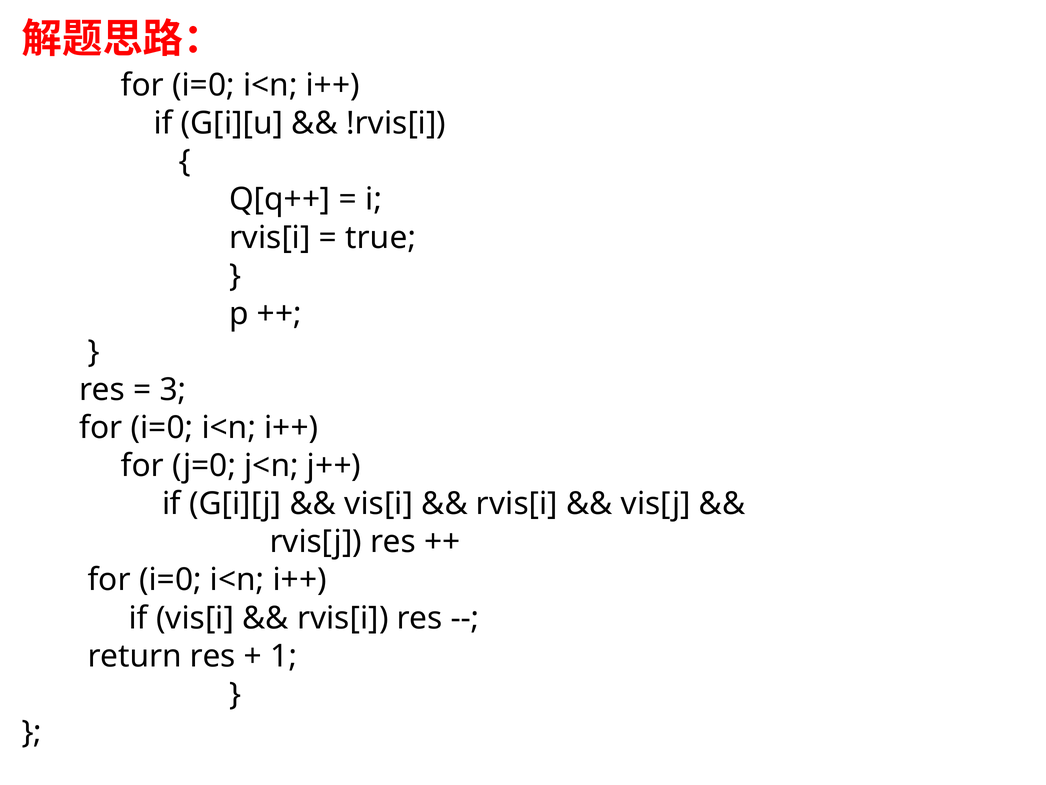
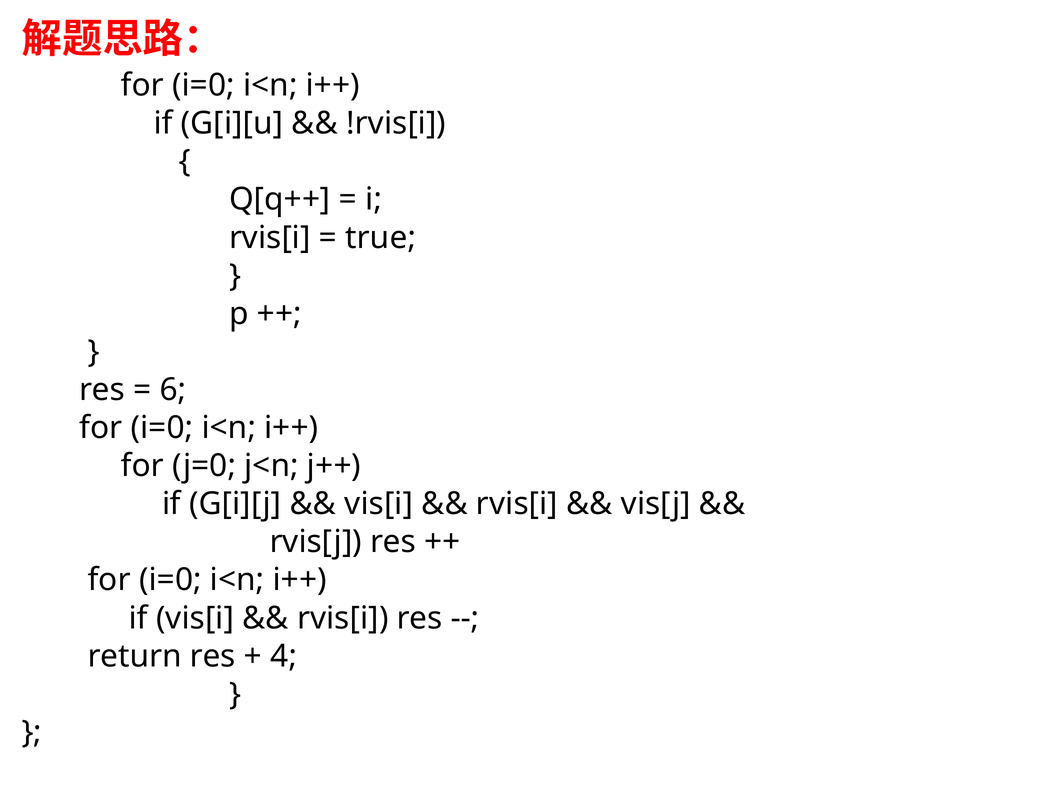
3: 3 -> 6 (173, 390)
1: 1 -> 4 (284, 656)
